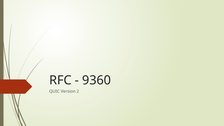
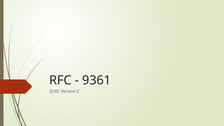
9360: 9360 -> 9361 (97, 80)
